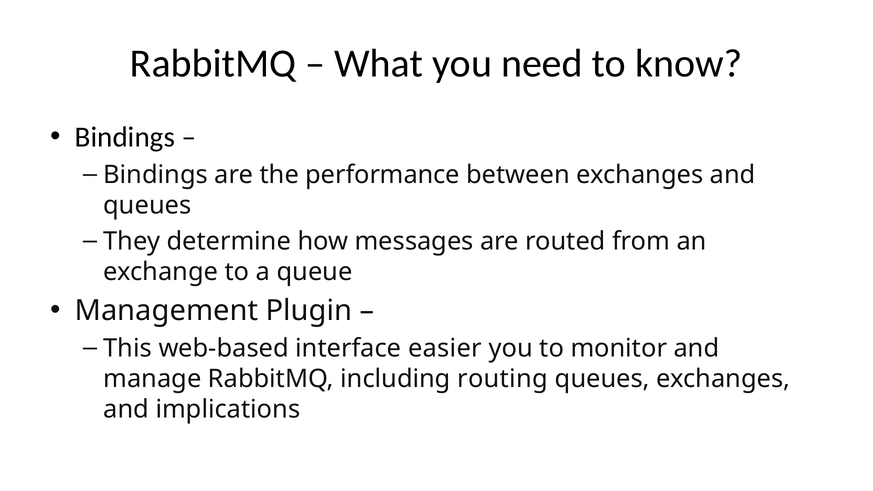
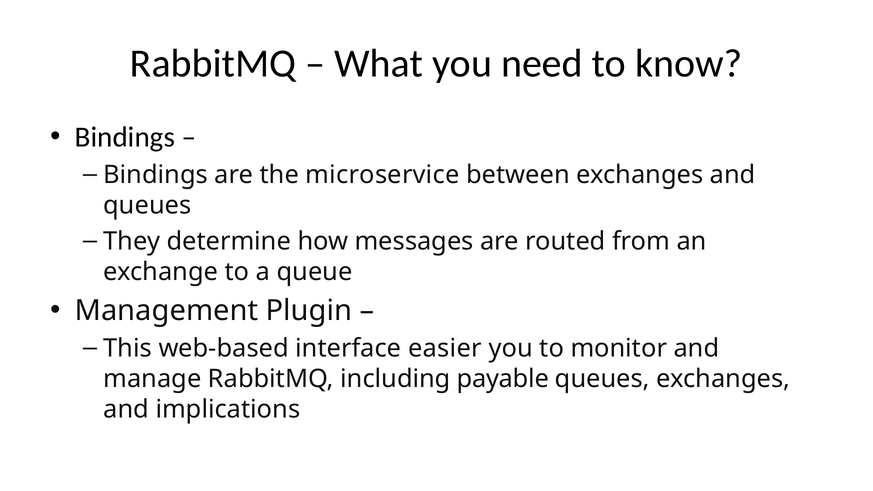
performance: performance -> microservice (382, 175)
routing: routing -> payable (503, 379)
